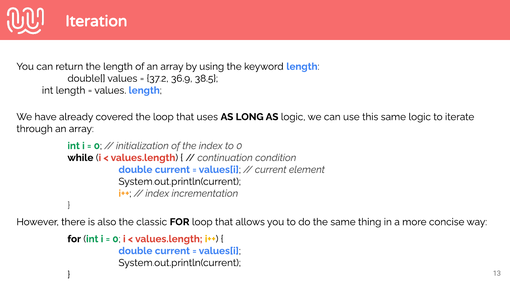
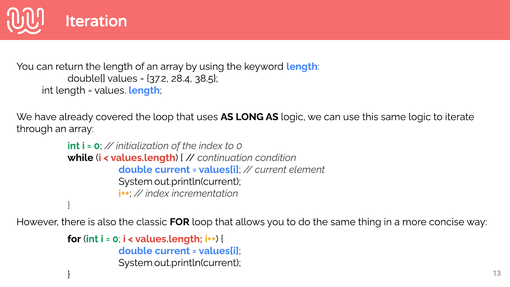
36.9: 36.9 -> 28.4 (182, 78)
